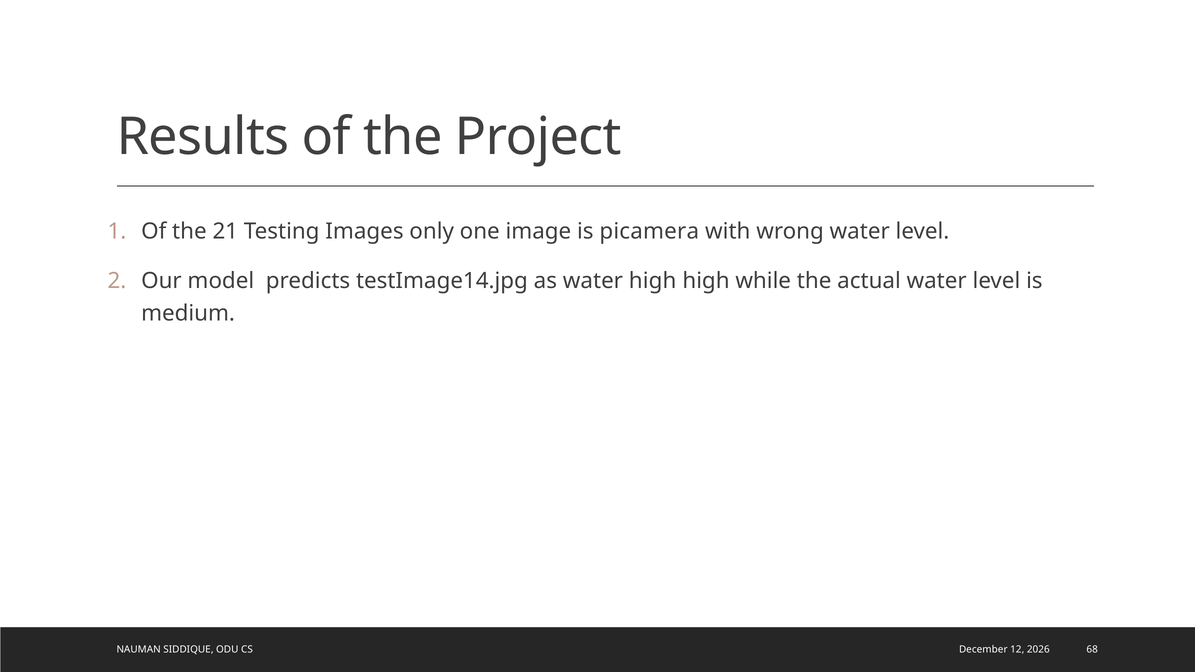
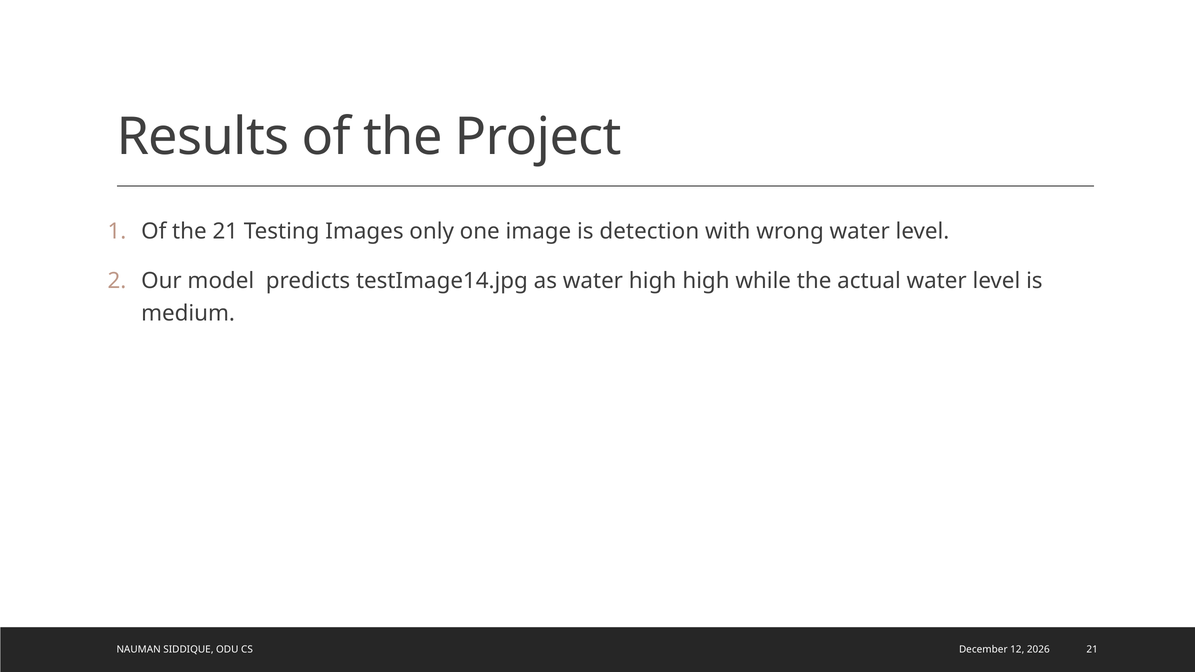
picamera: picamera -> detection (649, 231)
CS 68: 68 -> 21 (1092, 650)
